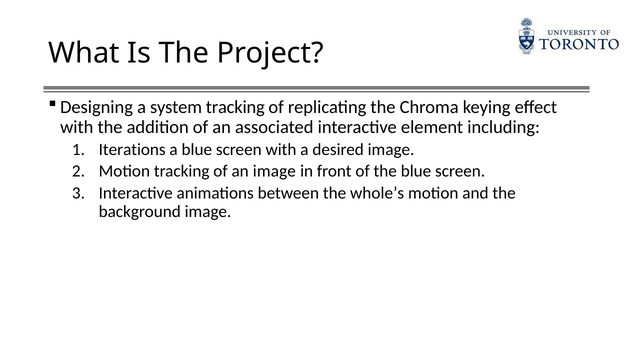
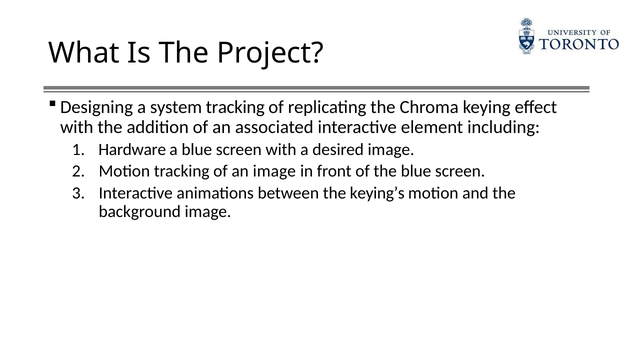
Iterations: Iterations -> Hardware (132, 149)
whole’s: whole’s -> keying’s (377, 193)
